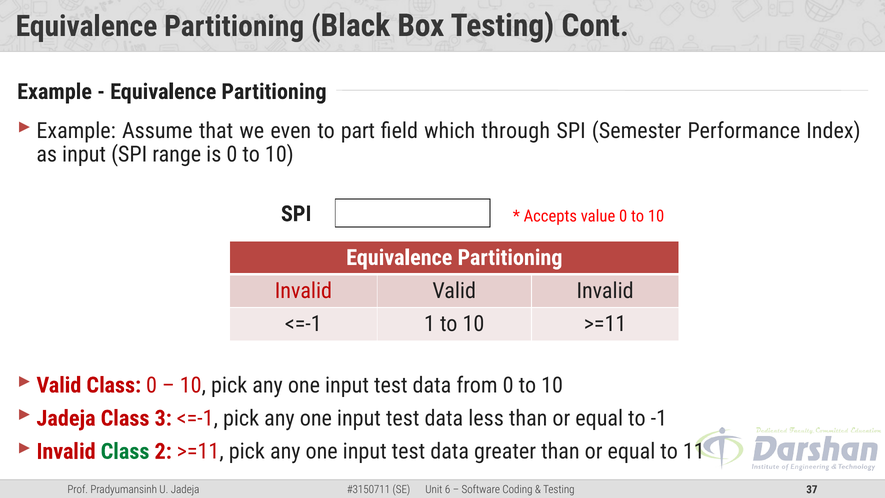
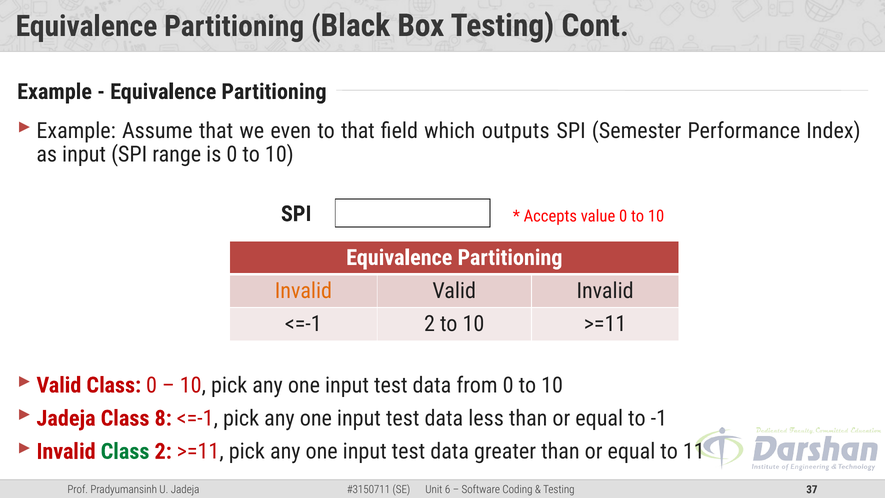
to part: part -> that (358, 131)
through: through -> outputs (516, 131)
Invalid colour: red -> orange (303, 291)
<=-1 1: 1 -> 2 (430, 324)
3: 3 -> 8 (163, 418)
